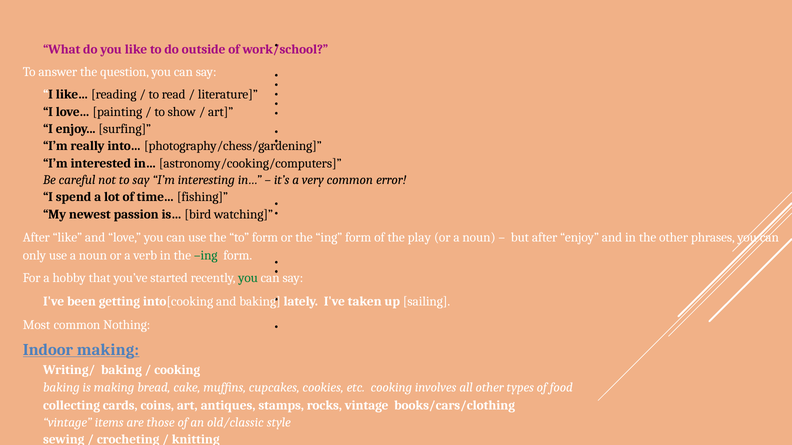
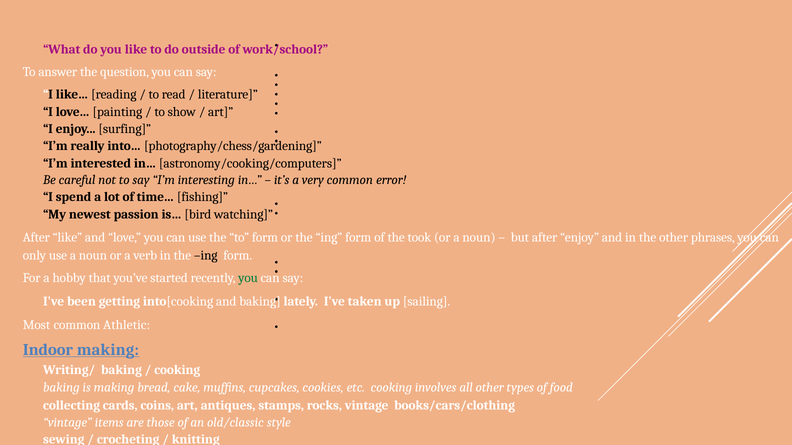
play: play -> took (419, 238)
ing colour: green -> black (206, 256)
Nothing: Nothing -> Athletic (127, 325)
